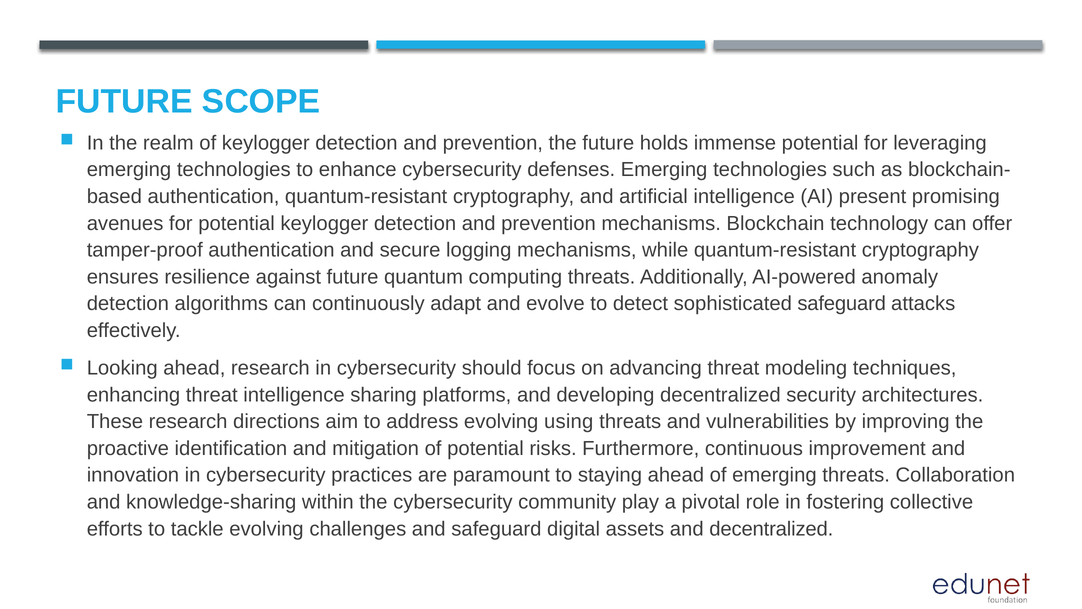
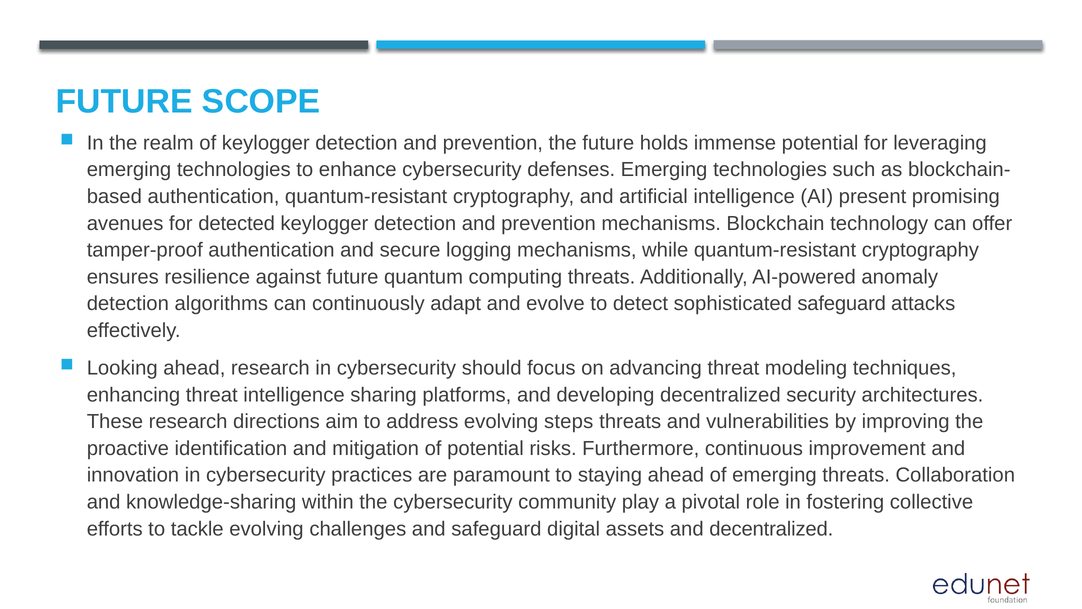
for potential: potential -> detected (237, 223)
using: using -> steps (569, 421)
